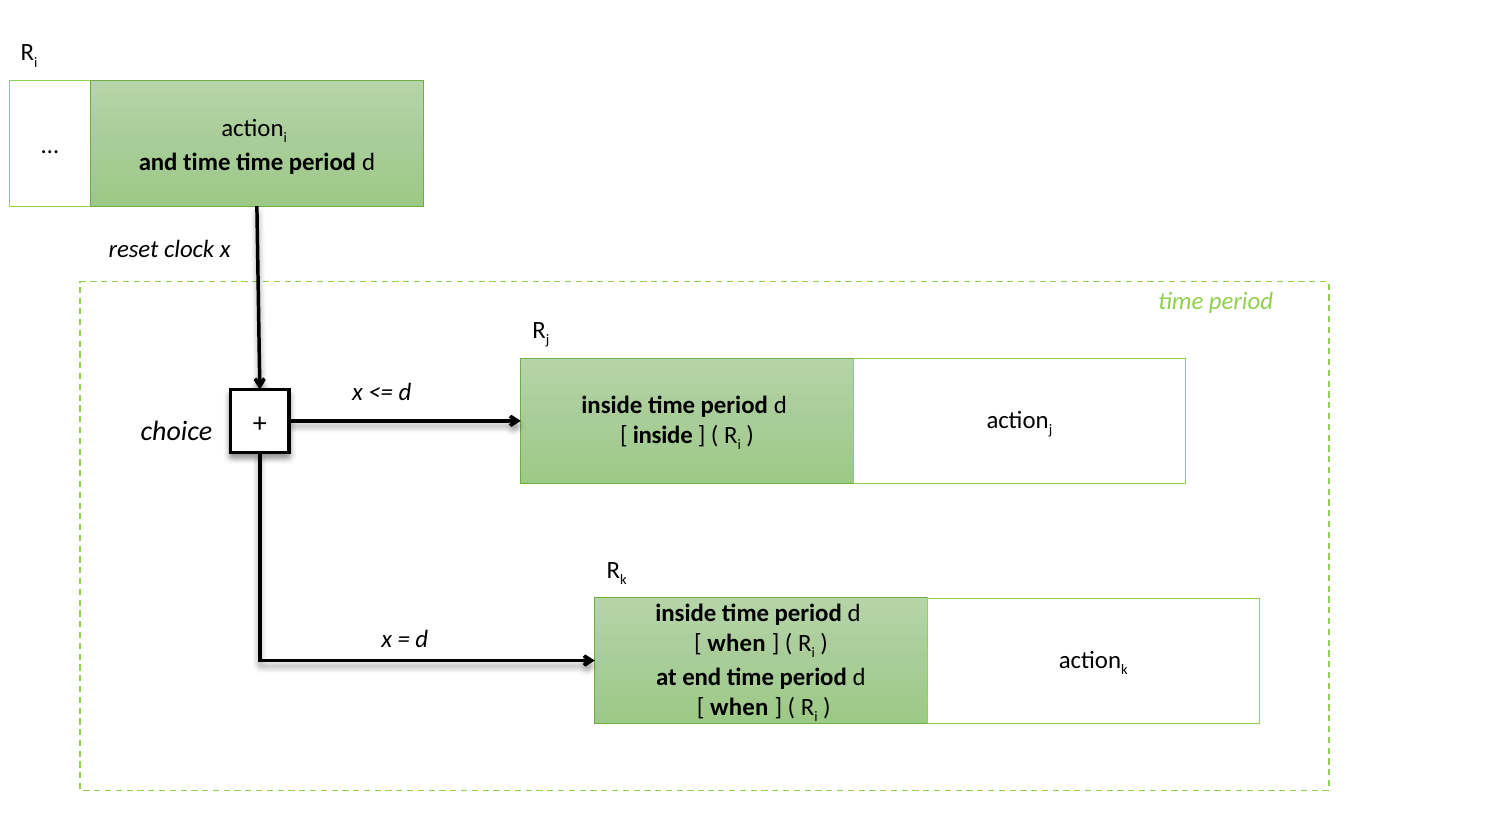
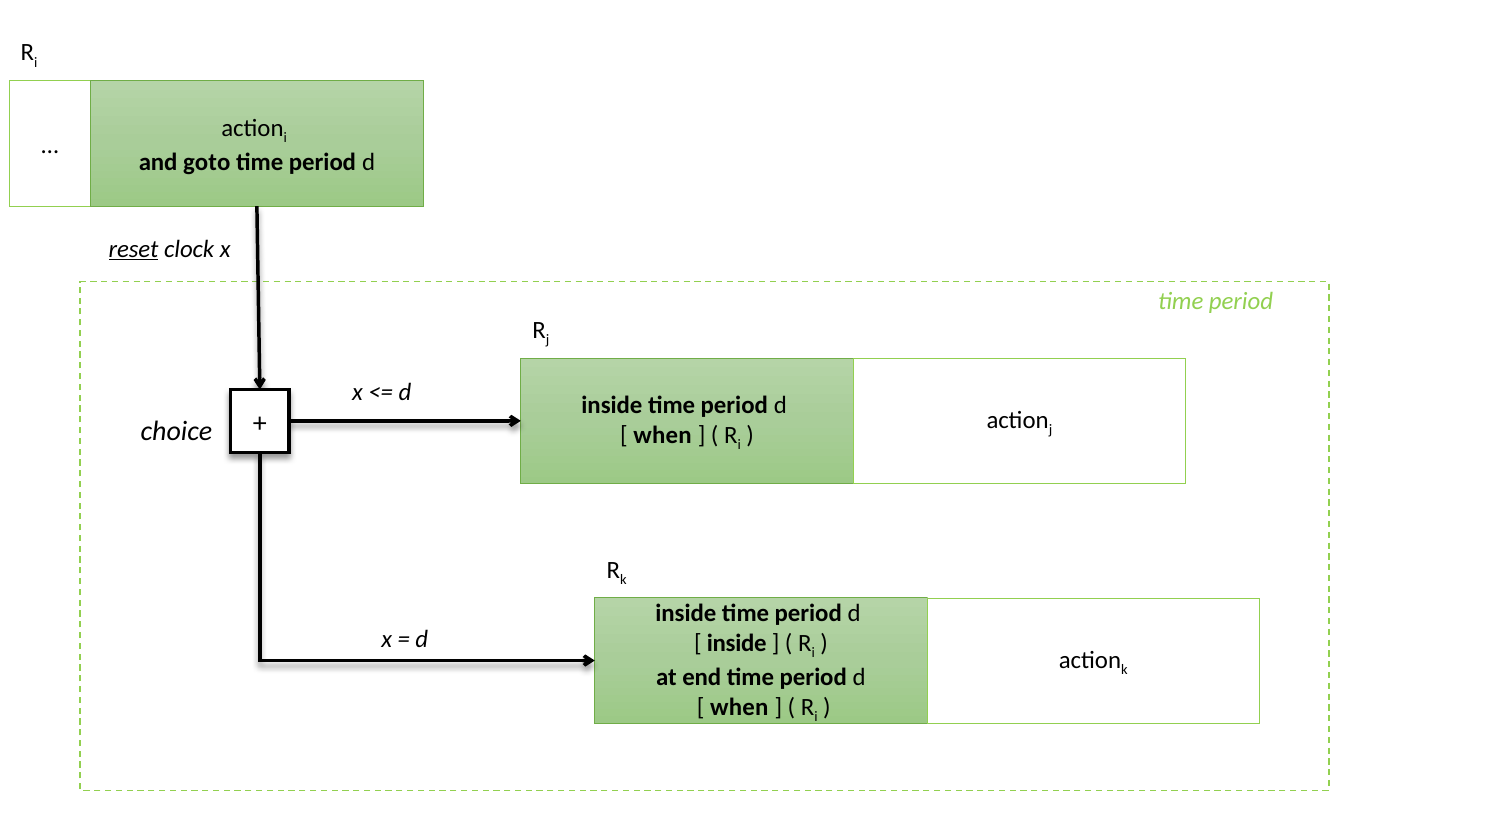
and time: time -> goto (207, 162)
reset underline: none -> present (134, 249)
inside: inside -> when (663, 435)
when: when -> inside (737, 643)
